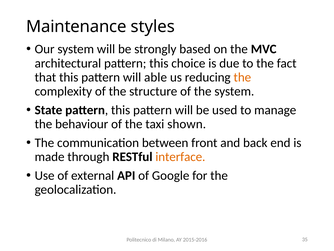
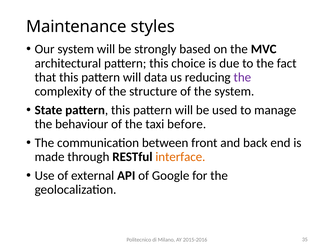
able: able -> data (156, 77)
the colour: orange -> purple (242, 77)
shown: shown -> before (187, 124)
